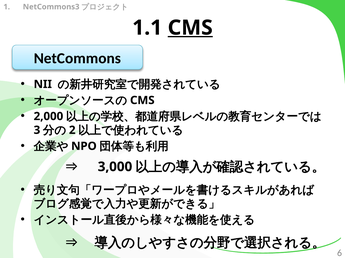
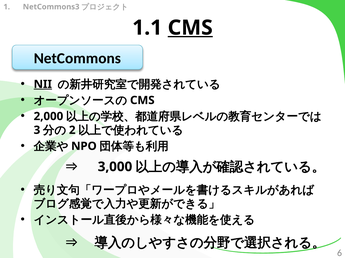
NII underline: none -> present (43, 84)
